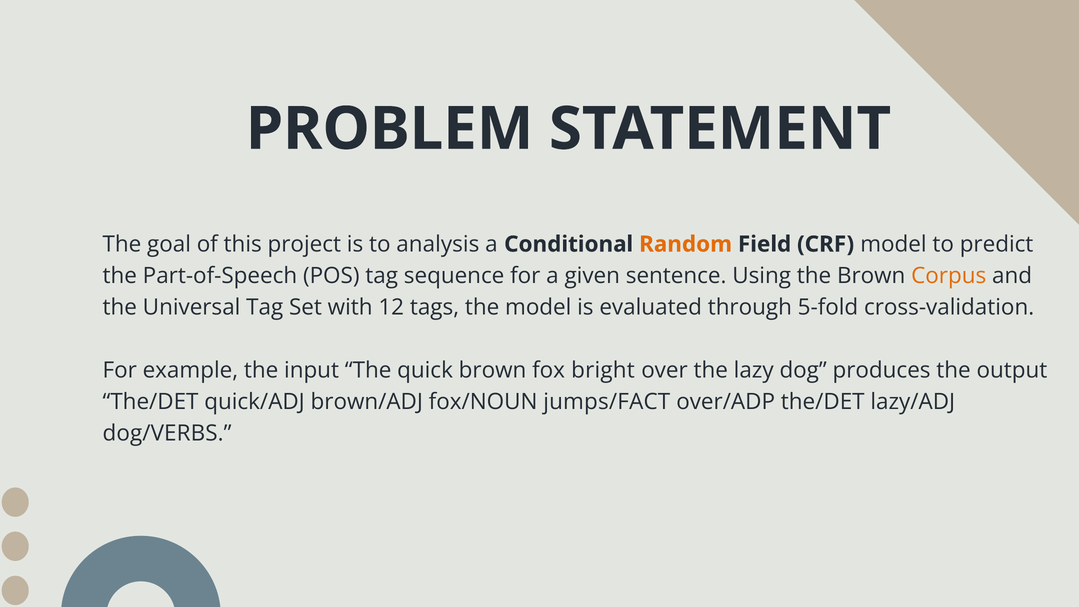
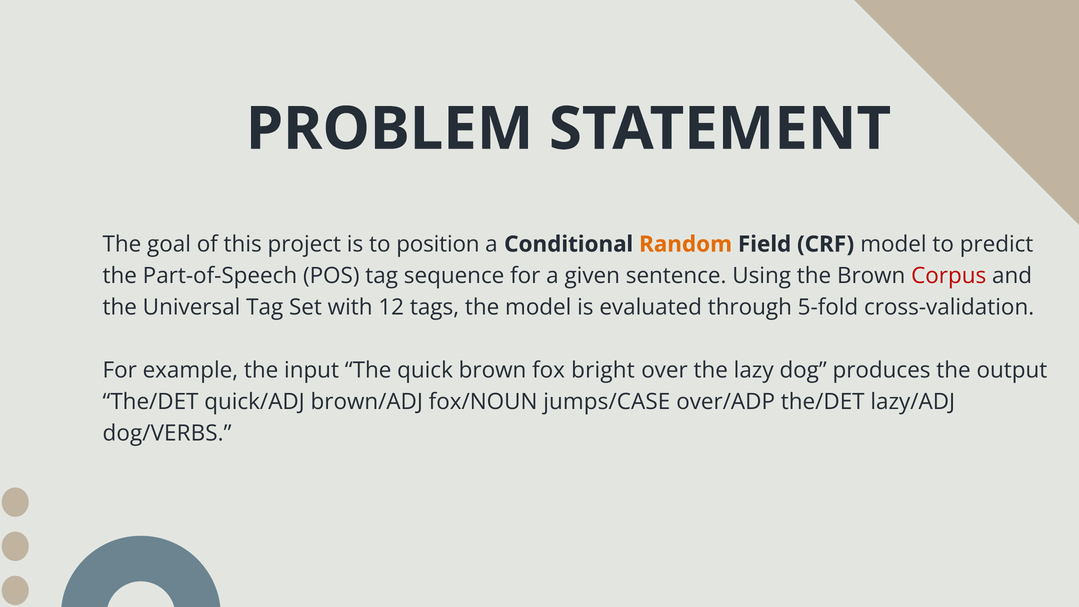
analysis: analysis -> position (438, 244)
Corpus colour: orange -> red (949, 276)
jumps/FACT: jumps/FACT -> jumps/CASE (607, 402)
